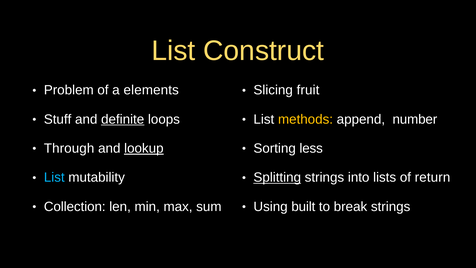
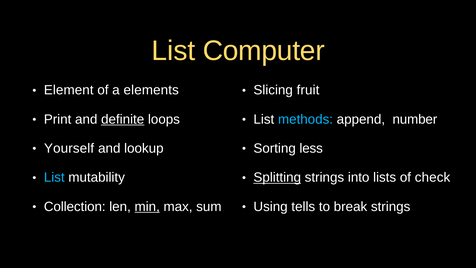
Construct: Construct -> Computer (264, 51)
Problem: Problem -> Element (69, 90)
Stuff: Stuff -> Print (58, 119)
methods colour: yellow -> light blue (306, 119)
Through: Through -> Yourself (69, 148)
lookup underline: present -> none (144, 148)
return: return -> check (433, 177)
min underline: none -> present (147, 206)
built: built -> tells (303, 206)
